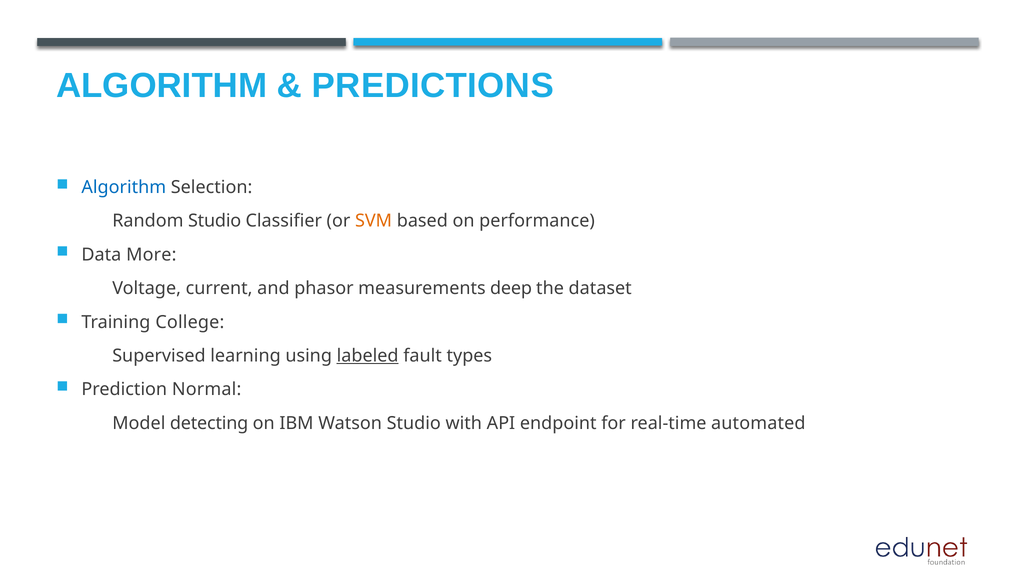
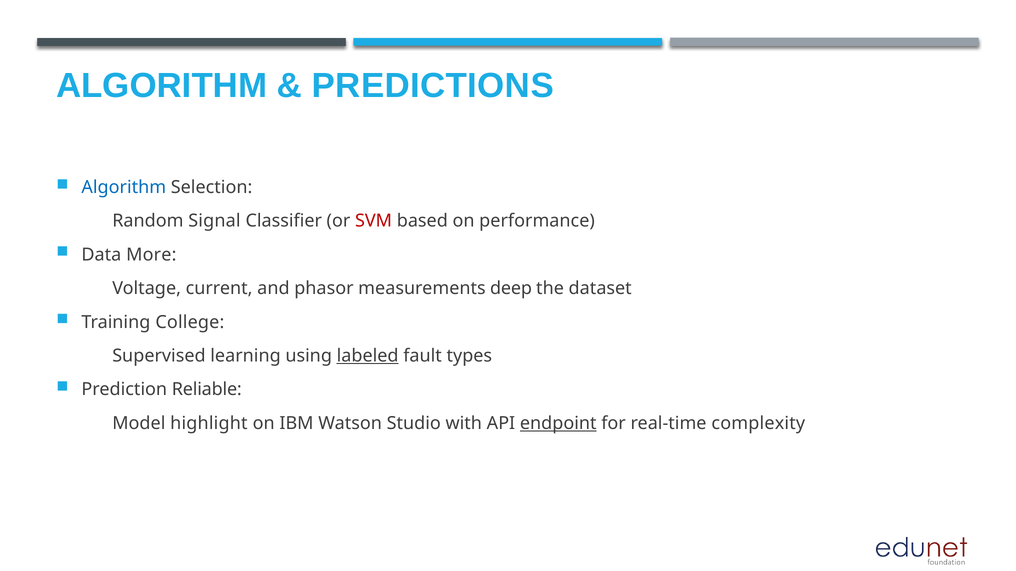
Random Studio: Studio -> Signal (214, 221)
SVM colour: orange -> red (374, 221)
Normal: Normal -> Reliable (207, 390)
detecting: detecting -> highlight (209, 424)
endpoint underline: none -> present (558, 424)
automated: automated -> complexity (758, 424)
